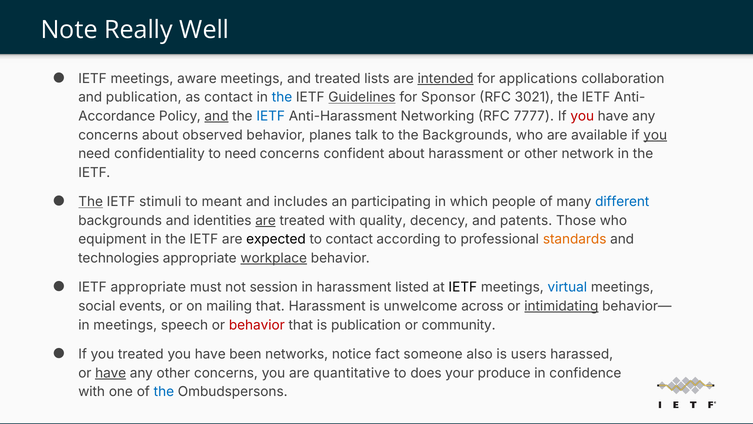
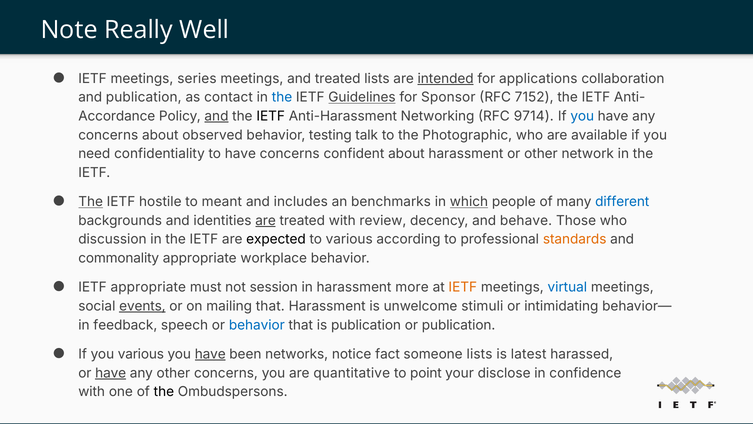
aware: aware -> series (197, 79)
3021: 3021 -> 7152 (534, 97)
IETF colour: blue -> black (271, 116)
7777: 7777 -> 9714 (534, 116)
you colour: red -> blue (582, 116)
planes: planes -> testing (330, 135)
the Backgrounds: Backgrounds -> Photographic (467, 135)
you underline: present -> none (655, 135)
to need: need -> have (240, 154)
stimuli: stimuli -> hostile (160, 202)
participating: participating -> benchmarks (391, 202)
which underline: none -> present (469, 202)
quality: quality -> review (383, 220)
patents: patents -> behave (526, 220)
equipment: equipment -> discussion (112, 239)
to contact: contact -> various (349, 239)
technologies: technologies -> commonality (119, 258)
workplace underline: present -> none (274, 258)
listed: listed -> more (412, 287)
IETF colour: black -> orange (463, 287)
events underline: none -> present (142, 306)
across: across -> stimuli (482, 306)
intimidating underline: present -> none (561, 306)
in meetings: meetings -> feedback (125, 325)
behavior colour: red -> blue (257, 325)
or community: community -> publication (459, 325)
you treated: treated -> various (141, 354)
have underline: none -> present (210, 354)
someone also: also -> lists (480, 354)
users: users -> latest (529, 354)
does: does -> point (426, 373)
produce: produce -> disclose (504, 373)
the colour: blue -> black (164, 391)
